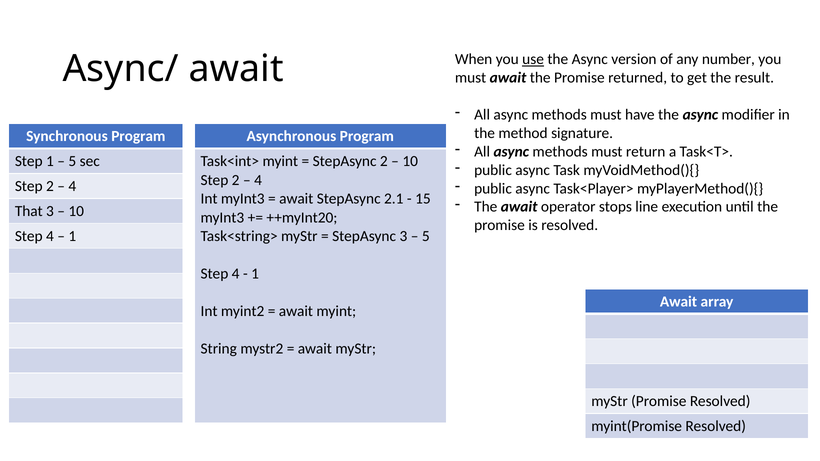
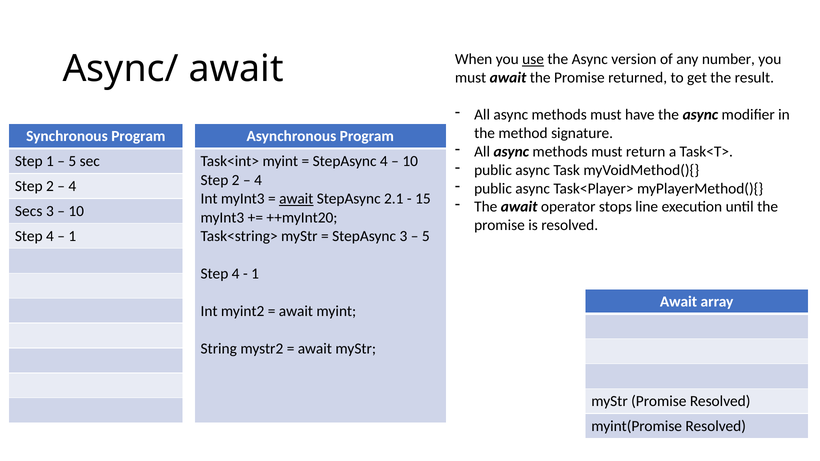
StepAsync 2: 2 -> 4 (384, 161)
await underline: none -> present (296, 199)
That: That -> Secs (29, 211)
